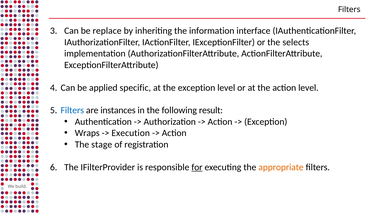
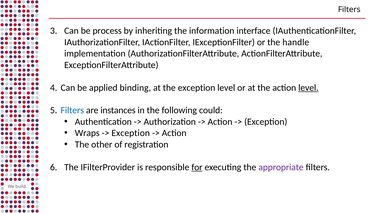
replace: replace -> process (107, 31)
selects: selects -> handle (296, 42)
specific: specific -> binding (135, 87)
level underline: none -> present (308, 87)
result: result -> could (211, 110)
Execution: Execution -> Exception (131, 133)
stage: stage -> other (102, 144)
appropriate colour: orange -> purple (281, 167)
